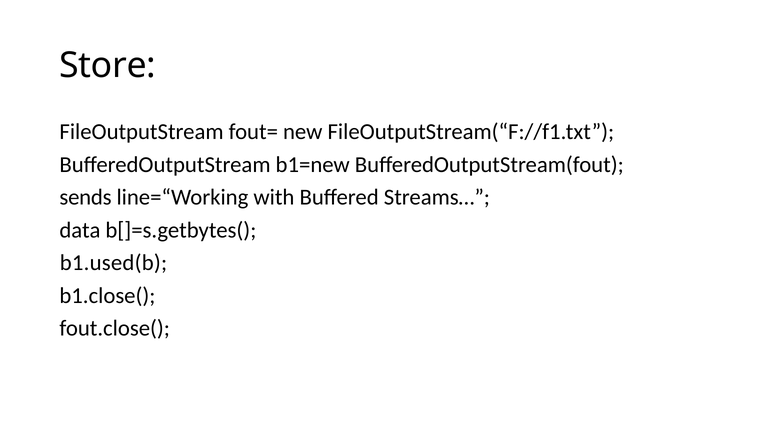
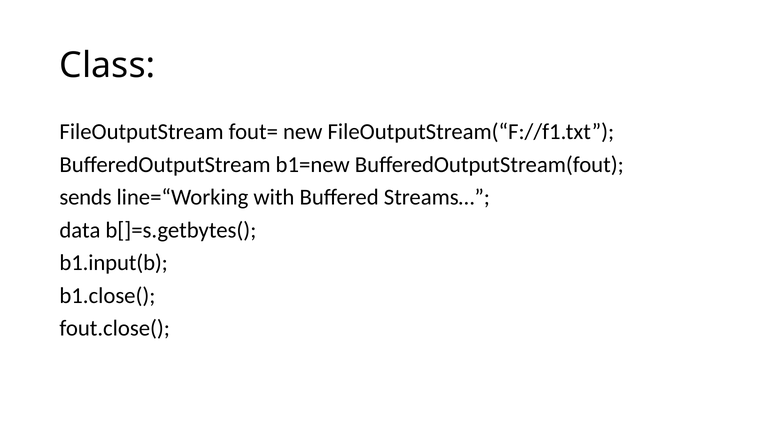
Store: Store -> Class (107, 66)
b1.used(b: b1.used(b -> b1.input(b (114, 263)
